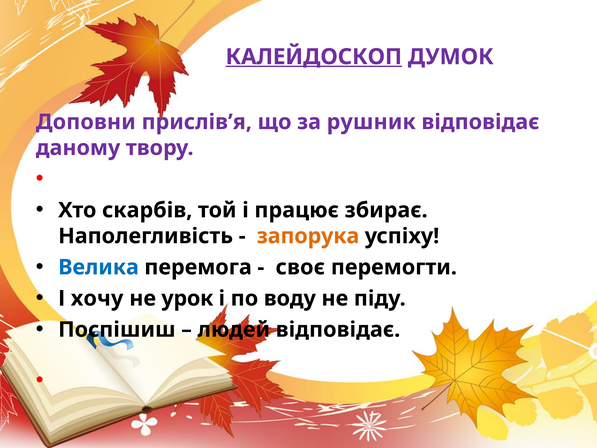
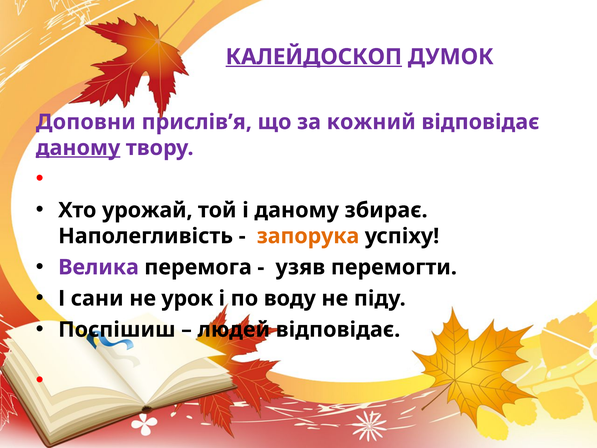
рушник: рушник -> кожний (371, 122)
даному underline: none -> present (78, 148)
скарбів: скарбів -> урожай (147, 210)
і працює: працює -> даному (297, 210)
Велика colour: blue -> purple (99, 267)
своє: своє -> узяв (300, 267)
хочу: хочу -> сани (97, 298)
